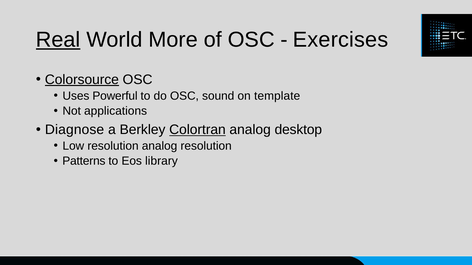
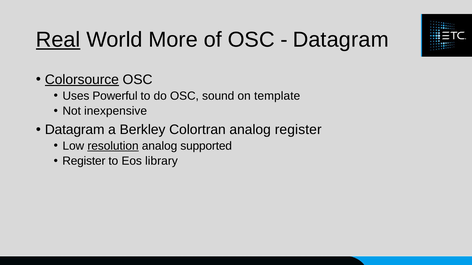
Exercises: Exercises -> Datagram (341, 40)
applications: applications -> inexpensive (116, 111)
Diagnose: Diagnose -> Datagram (75, 130)
Colortran underline: present -> none (197, 130)
analog desktop: desktop -> register (298, 130)
resolution underline: none -> present (113, 146)
analog resolution: resolution -> supported (206, 146)
Patterns: Patterns -> Register (84, 161)
